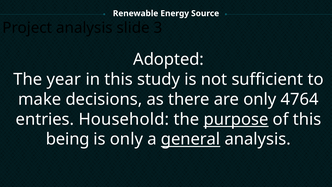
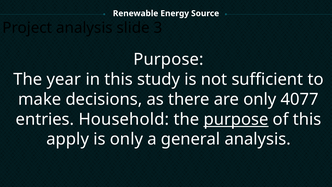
Adopted: Adopted -> Purpose (168, 59)
4764: 4764 -> 4077 (300, 99)
being: being -> apply (68, 139)
general underline: present -> none (191, 139)
